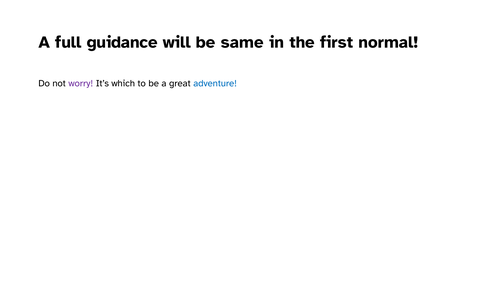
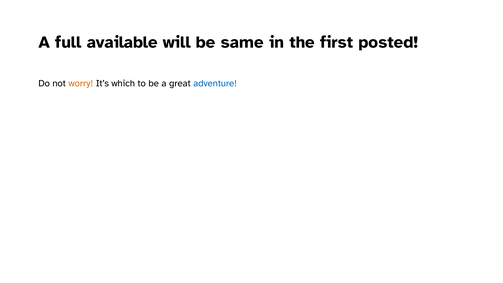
guidance: guidance -> available (122, 42)
normal: normal -> posted (388, 42)
worry colour: purple -> orange (81, 84)
